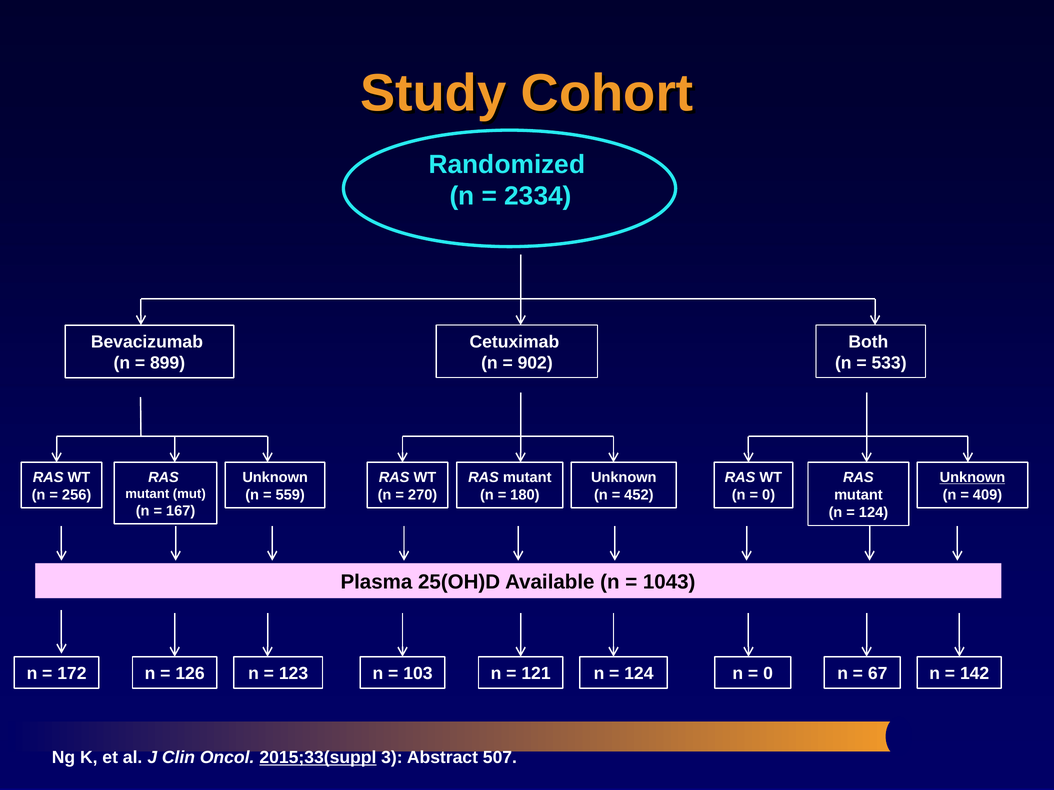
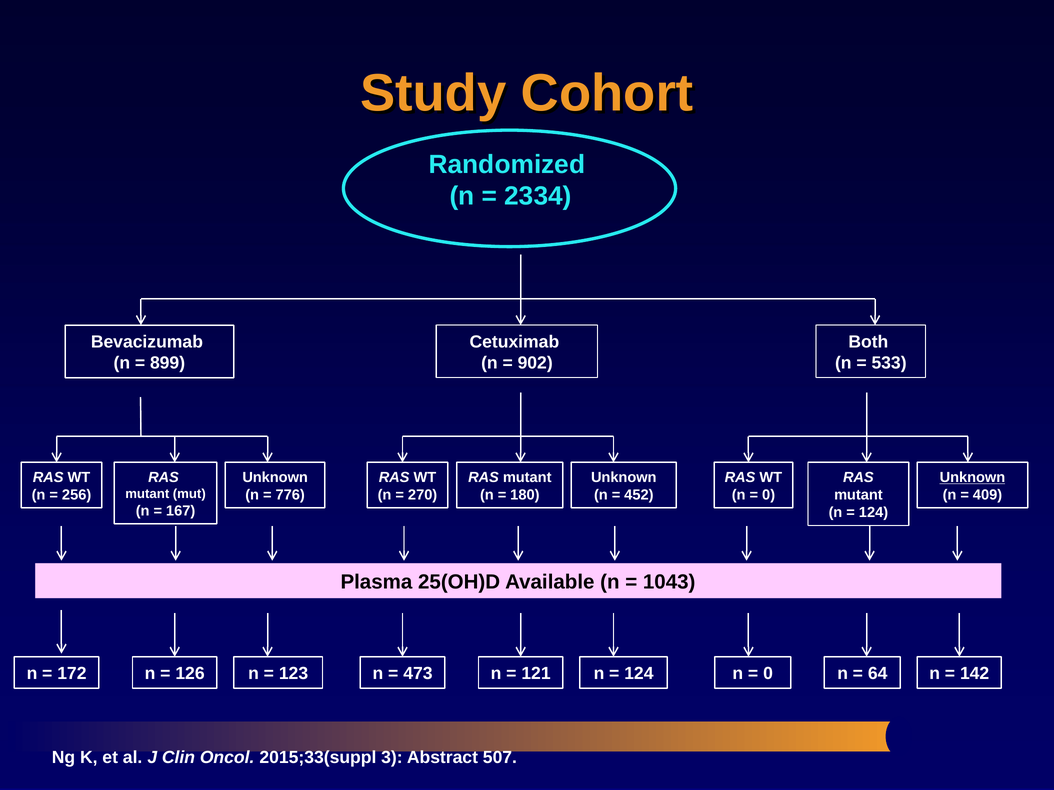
559: 559 -> 776 (290, 495)
103: 103 -> 473 (418, 674)
67: 67 -> 64 (878, 674)
2015;33(suppl underline: present -> none (318, 758)
